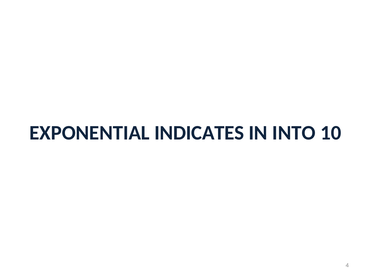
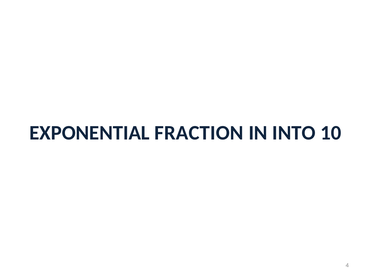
INDICATES: INDICATES -> FRACTION (199, 133)
